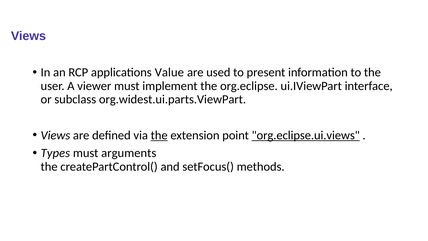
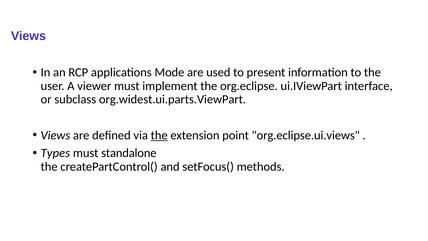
Value: Value -> Mode (169, 72)
org.eclipse.ui.views underline: present -> none (306, 135)
arguments: arguments -> standalone (129, 153)
